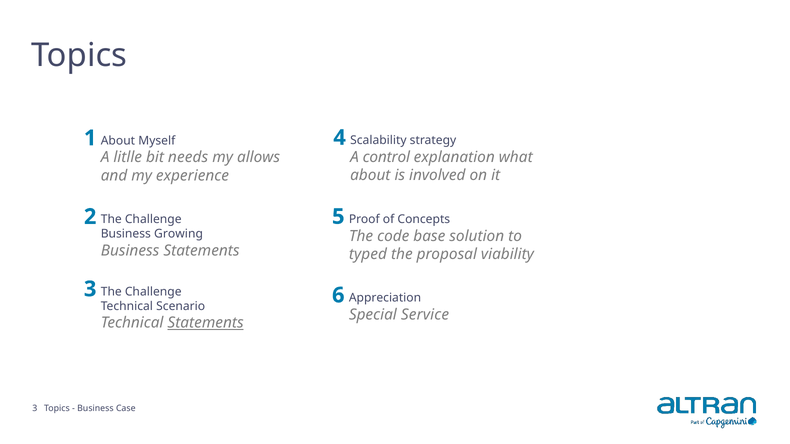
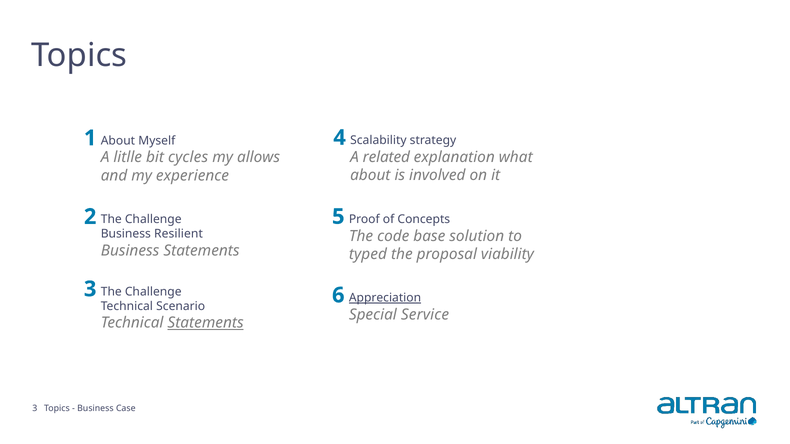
control: control -> related (386, 157)
needs: needs -> cycles (188, 158)
Growing: Growing -> Resilient (178, 234)
Appreciation underline: none -> present (385, 298)
